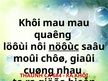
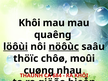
löôùi underline: none -> present (16, 47)
moûi: moûi -> thöïc (26, 59)
giaûi: giaûi -> moûi (82, 59)
